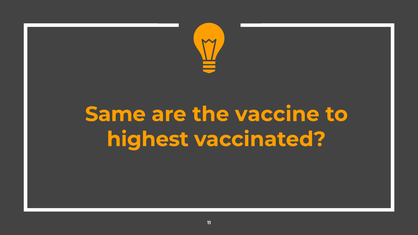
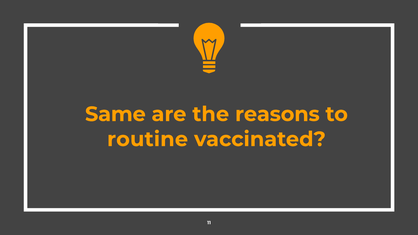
vaccine: vaccine -> reasons (277, 114)
highest: highest -> routine (148, 139)
